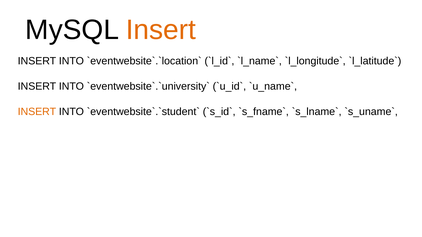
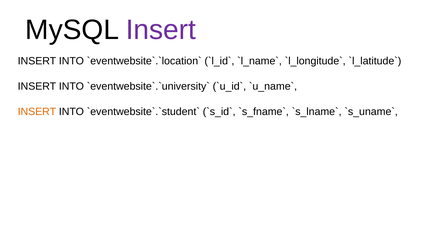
Insert colour: orange -> purple (161, 30)
